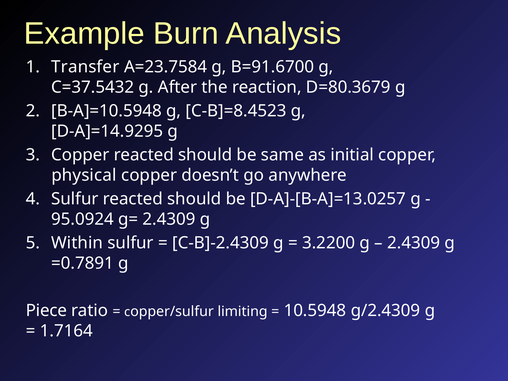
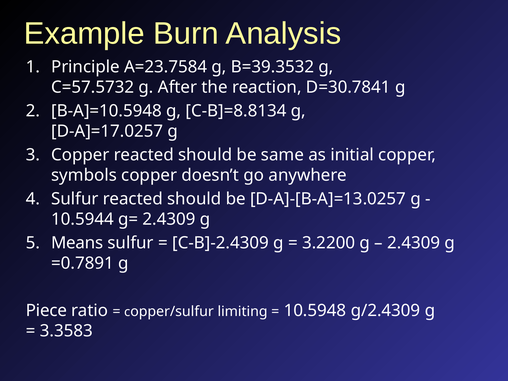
Transfer: Transfer -> Principle (85, 67)
B=91.6700: B=91.6700 -> B=39.3532 (272, 67)
C=37.5432: C=37.5432 -> C=57.5732 (93, 87)
D=80.3679: D=80.3679 -> D=30.7841 (348, 87)
C-B]=8.4523: C-B]=8.4523 -> C-B]=8.8134 (236, 111)
D-A]=14.9295: D-A]=14.9295 -> D-A]=17.0257 (107, 131)
physical: physical -> symbols (84, 175)
95.0924: 95.0924 -> 10.5944 (82, 219)
Within: Within -> Means (77, 243)
1.7164: 1.7164 -> 3.3583 (66, 331)
